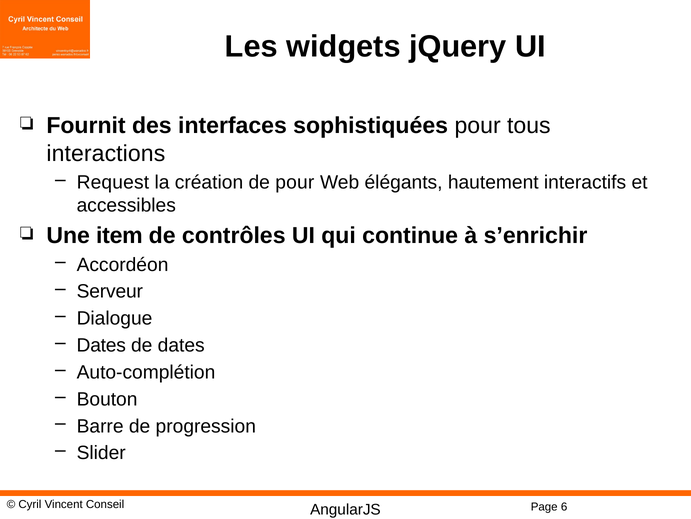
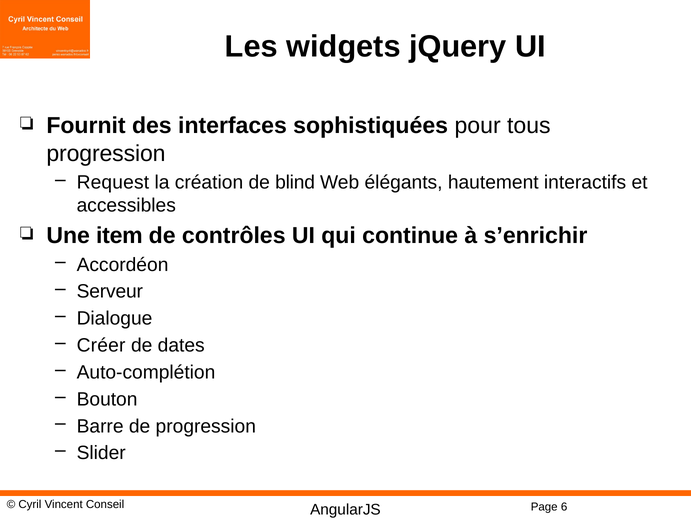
interactions: interactions -> progression (106, 153)
de pour: pour -> blind (295, 182)
Dates: Dates -> Créer (101, 345)
